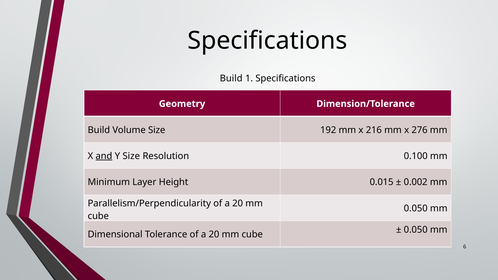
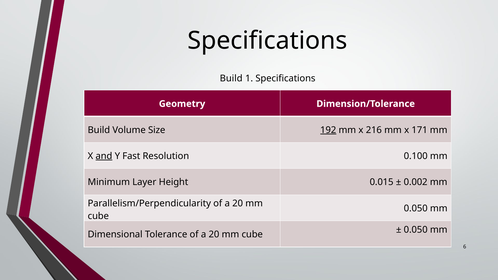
192 underline: none -> present (328, 130)
276: 276 -> 171 (420, 130)
Y Size: Size -> Fast (131, 156)
